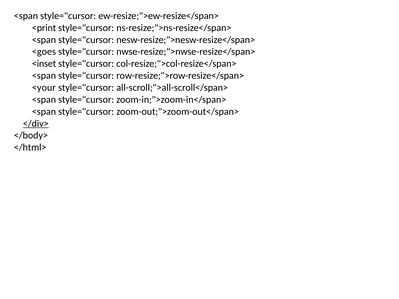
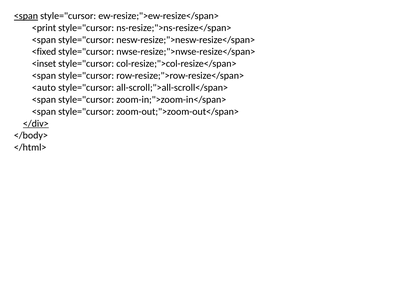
<span underline: none -> present (26, 16)
<goes: <goes -> <fixed (44, 52)
<your: <your -> <auto (44, 88)
